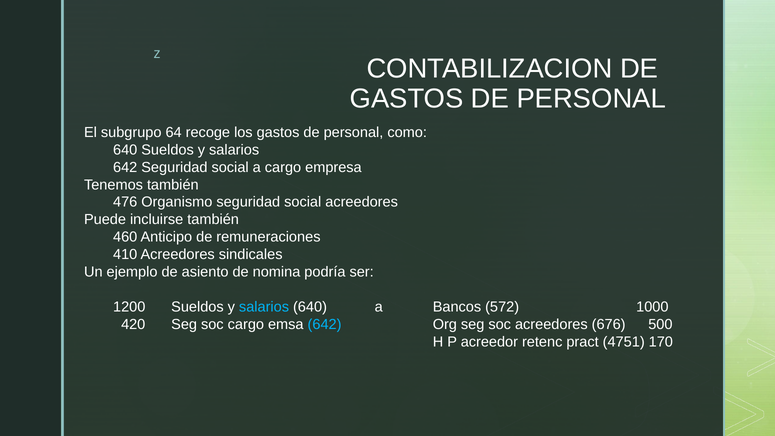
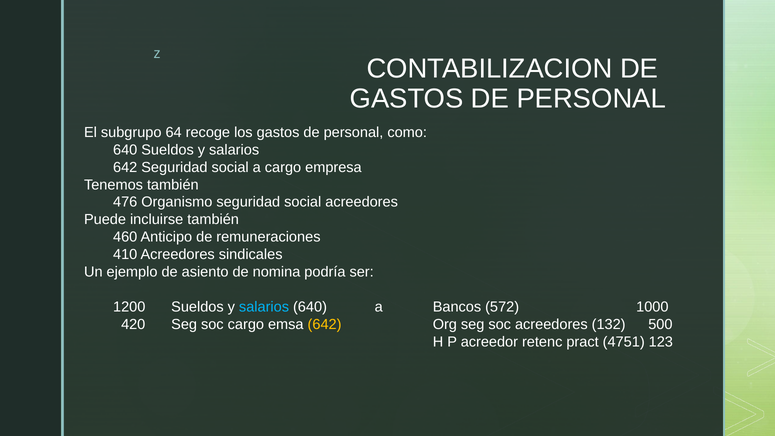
642 colour: light blue -> yellow (325, 324)
676: 676 -> 132 (609, 324)
170: 170 -> 123 (661, 342)
